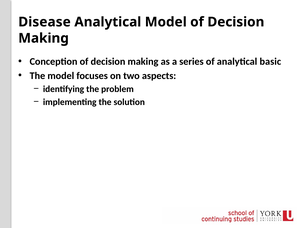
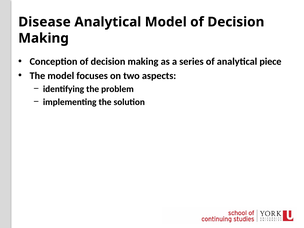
basic: basic -> piece (270, 62)
